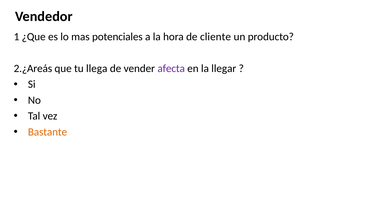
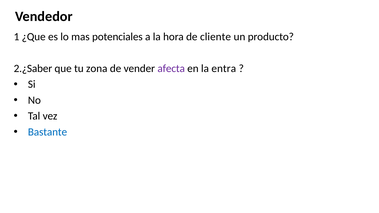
2.¿Areás: 2.¿Areás -> 2.¿Saber (33, 69)
llega: llega -> zona (97, 69)
llegar: llegar -> entra (224, 69)
Bastante colour: orange -> blue (47, 132)
